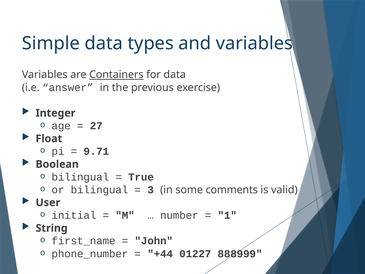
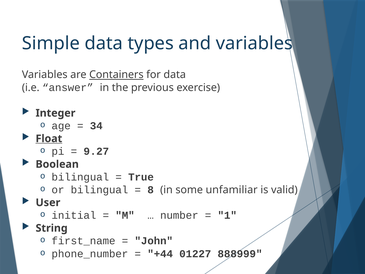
27: 27 -> 34 (96, 126)
Float underline: none -> present (49, 139)
9.71: 9.71 -> 9.27 (96, 151)
3: 3 -> 8 (151, 190)
comments: comments -> unfamiliar (232, 190)
